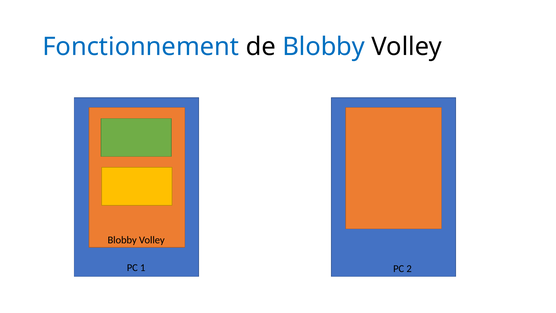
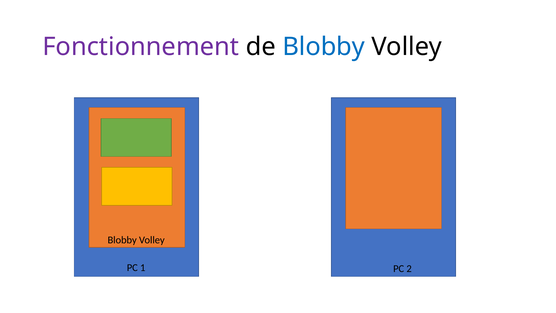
Fonctionnement colour: blue -> purple (141, 47)
